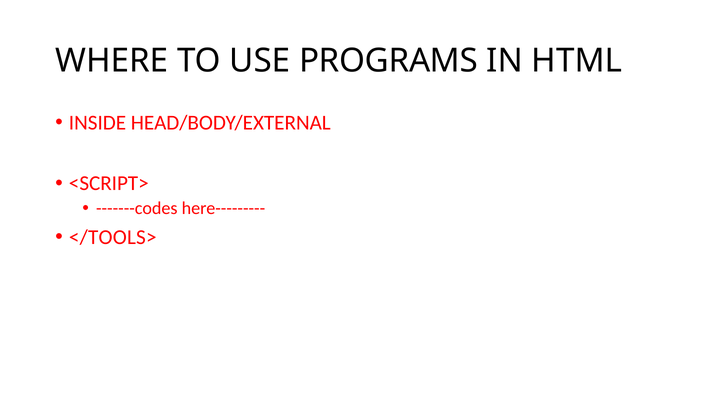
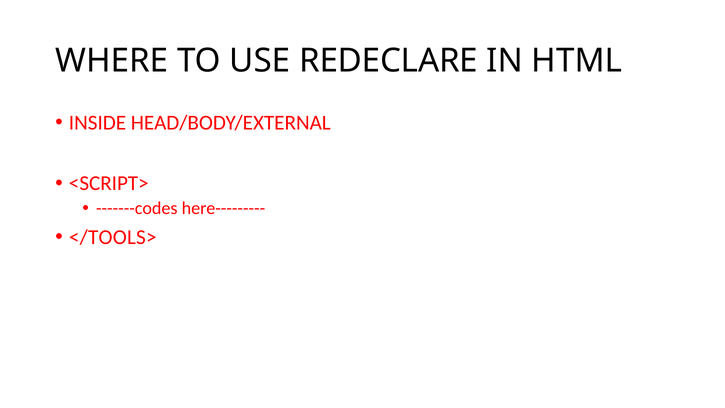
PROGRAMS: PROGRAMS -> REDECLARE (389, 61)
